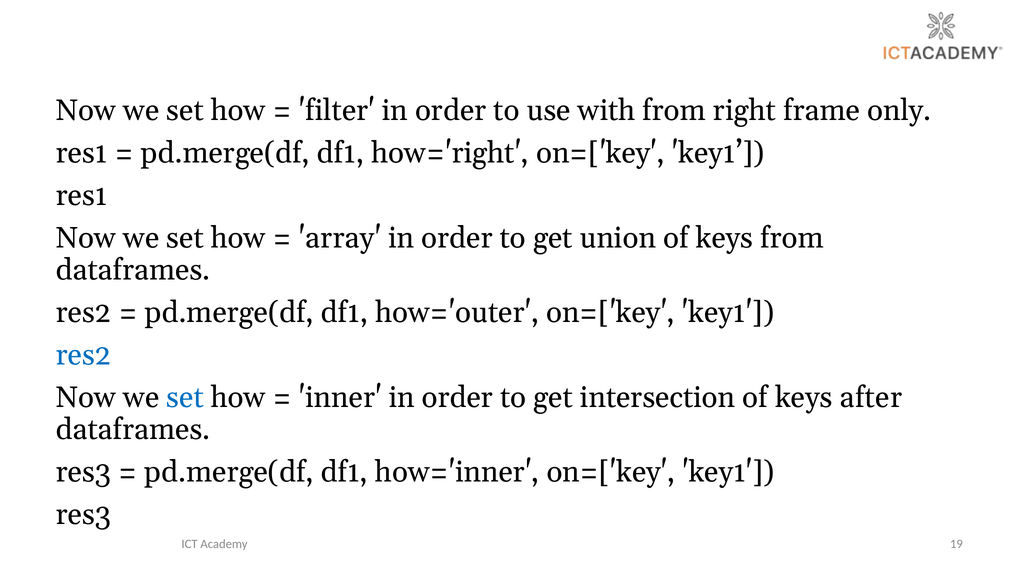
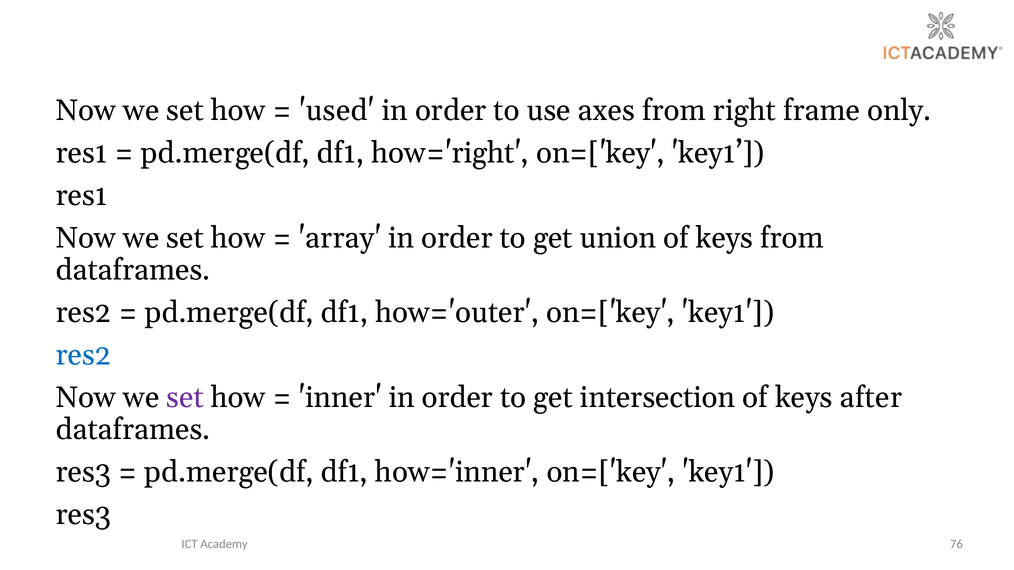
filter: filter -> used (337, 111)
with: with -> axes (606, 111)
set colour: blue -> purple (185, 398)
19: 19 -> 76 (956, 545)
